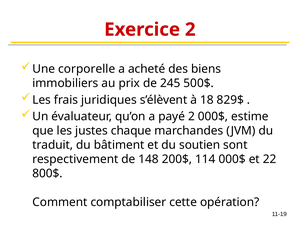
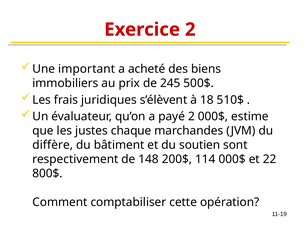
corporelle: corporelle -> important (87, 69)
829$: 829$ -> 510$ (230, 100)
traduit: traduit -> diffère (53, 145)
